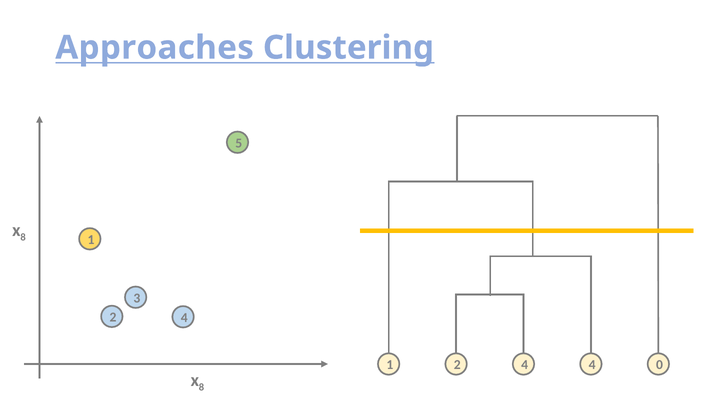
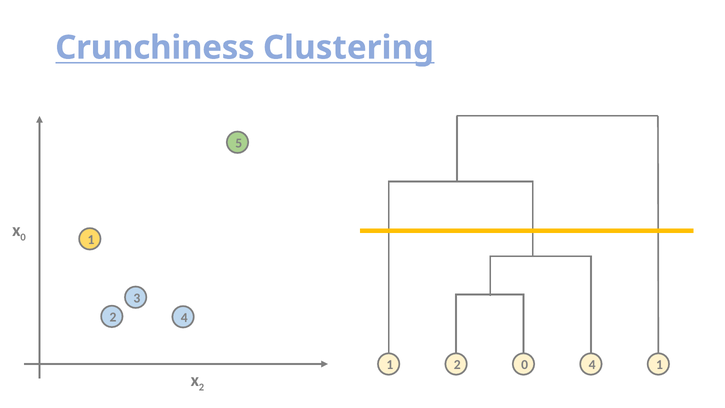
Approaches: Approaches -> Crunchiness (155, 48)
8: 8 -> 0 (23, 237)
2 4: 4 -> 0 (525, 365)
4 0: 0 -> 1 (660, 365)
8: 8 -> 2 (202, 387)
